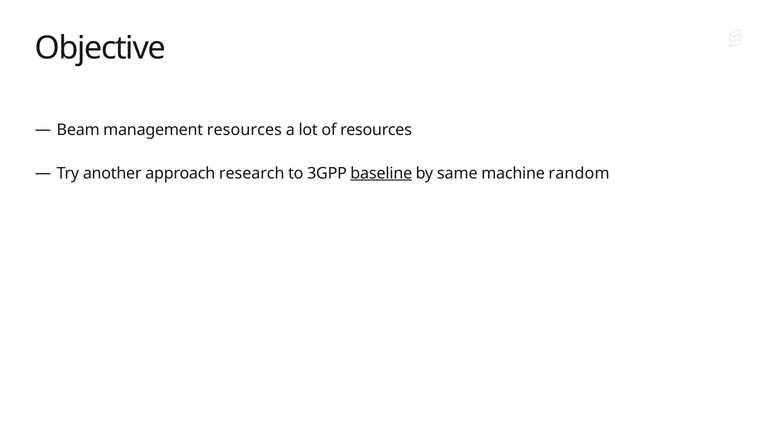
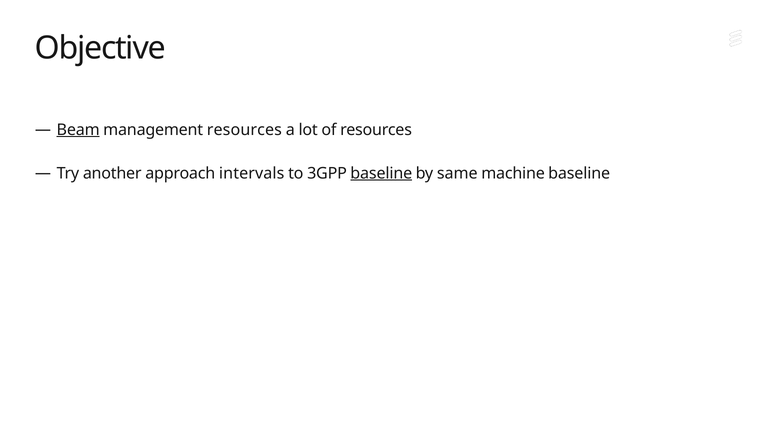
Beam underline: none -> present (78, 130)
research: research -> intervals (252, 173)
machine random: random -> baseline (579, 173)
